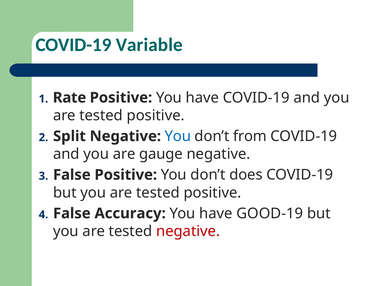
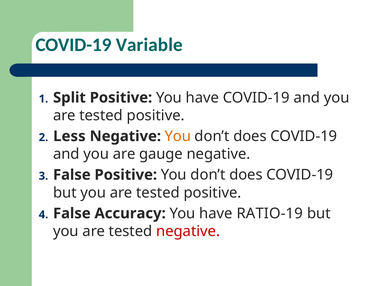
Rate: Rate -> Split (69, 98)
Split: Split -> Less (69, 136)
You colour: blue -> orange (178, 136)
from: from -> does (250, 136)
GOOD-19: GOOD-19 -> RATIO-19 (270, 213)
